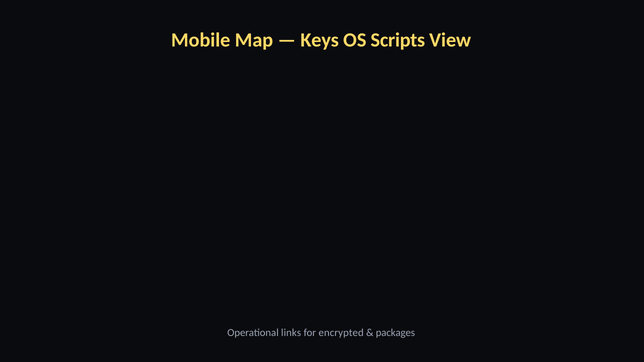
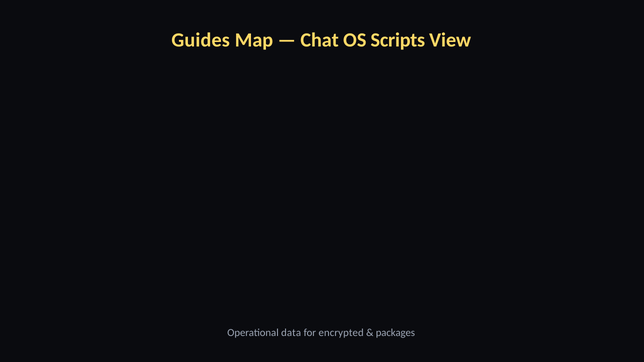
Mobile: Mobile -> Guides (201, 40)
Keys: Keys -> Chat (320, 40)
links: links -> data (291, 333)
